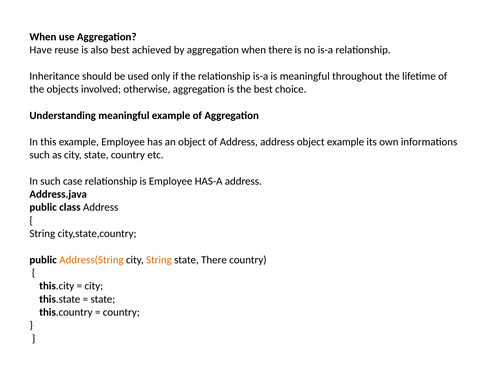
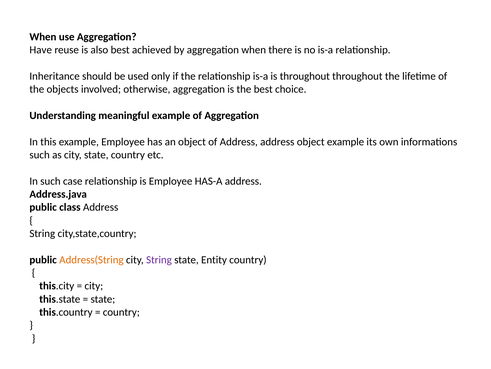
is meaningful: meaningful -> throughout (305, 76)
String colour: orange -> purple (159, 259)
state There: There -> Entity (214, 259)
